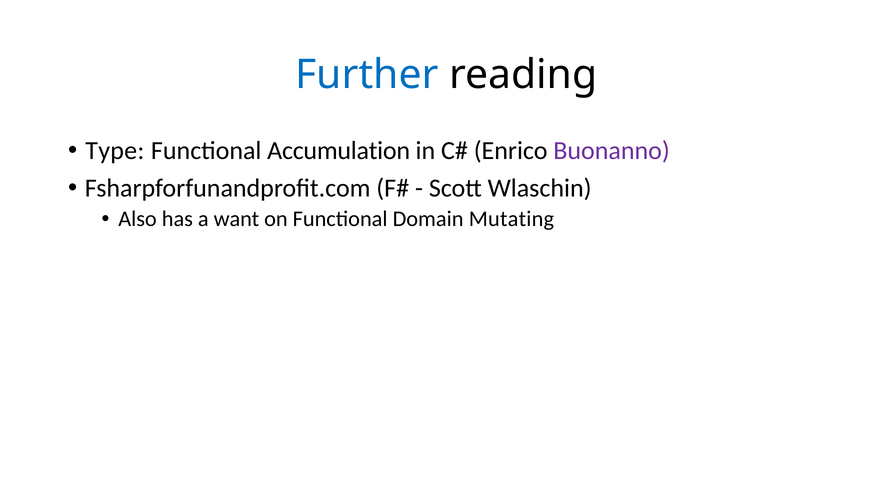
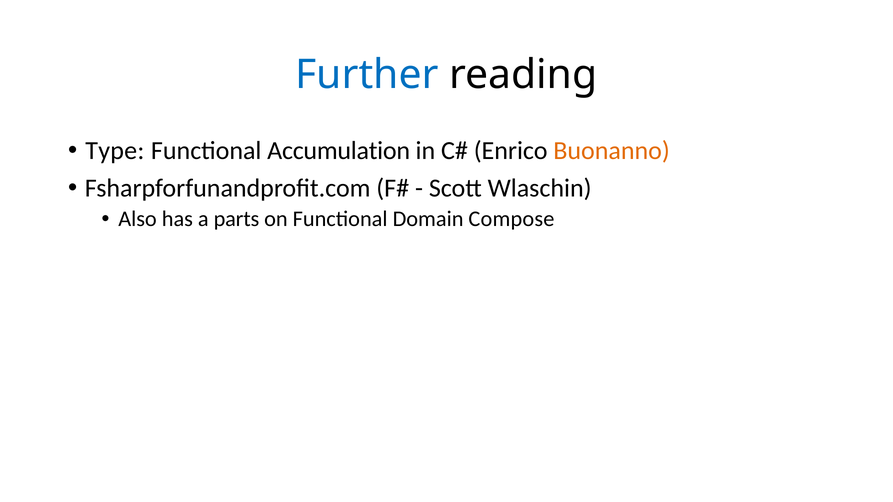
Buonanno colour: purple -> orange (612, 151)
want: want -> parts (237, 219)
Mutating: Mutating -> Compose (511, 219)
